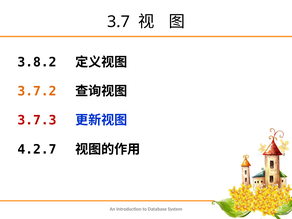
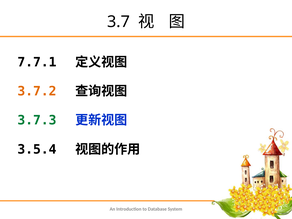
3.8.2: 3.8.2 -> 7.7.1 (37, 62)
3.7.3 colour: red -> green (37, 120)
4.2.7: 4.2.7 -> 3.5.4 (37, 149)
